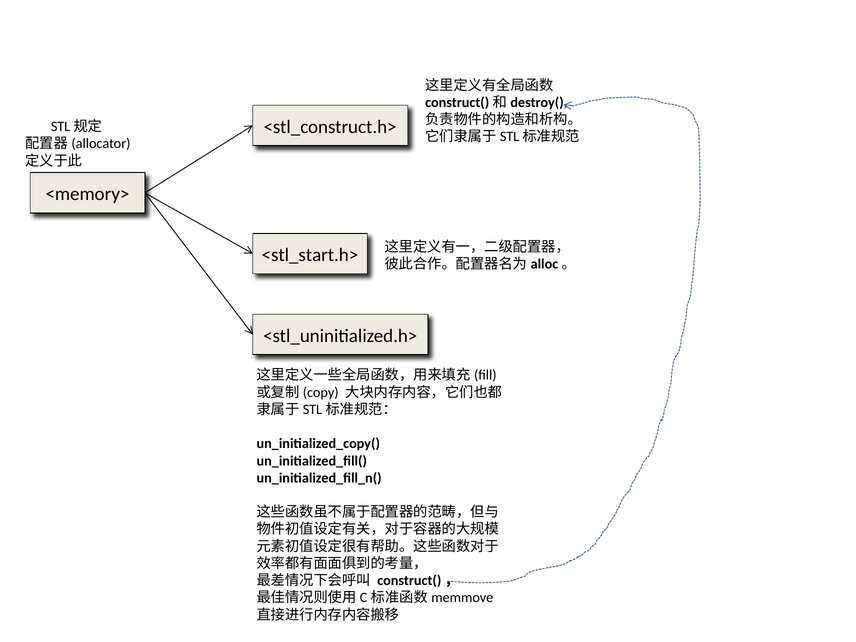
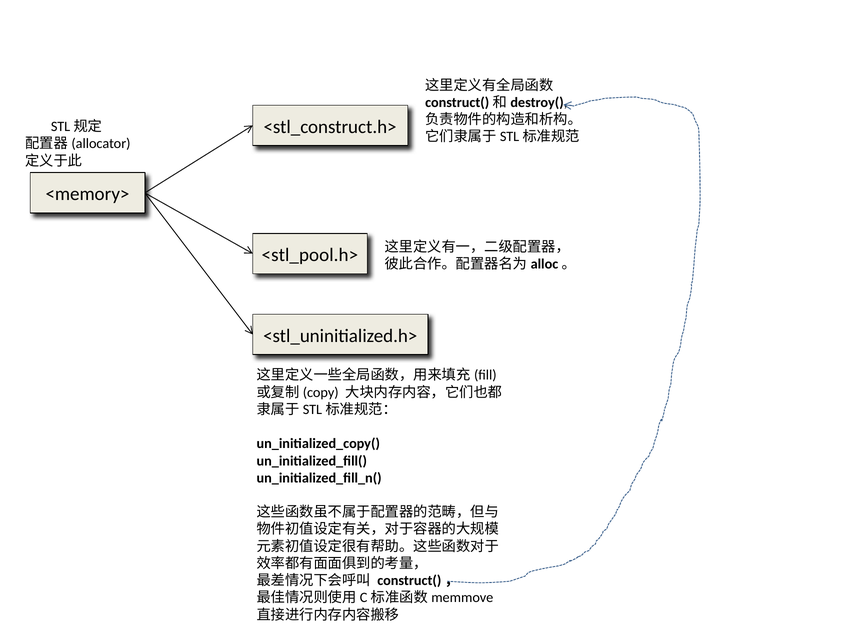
<stl_start.h>: <stl_start.h> -> <stl_pool.h> (310, 255)
